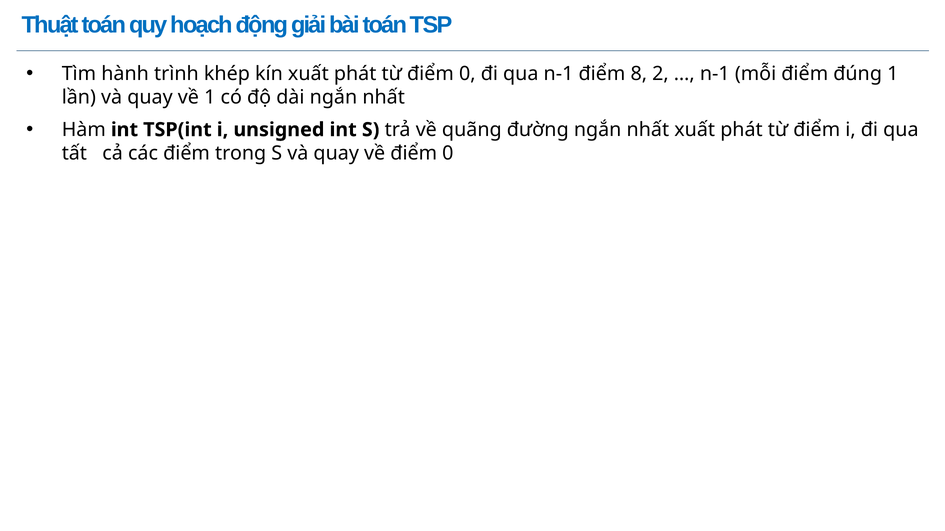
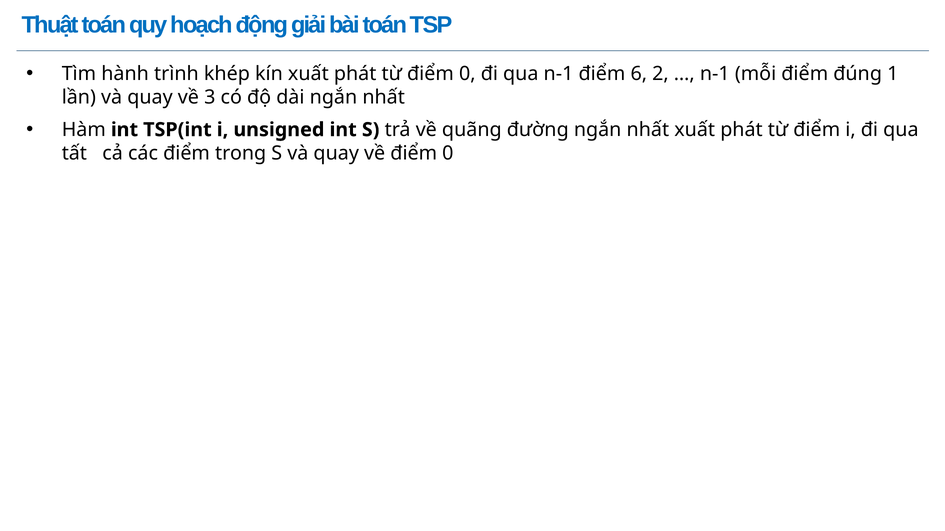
8: 8 -> 6 (639, 74)
về 1: 1 -> 3 (210, 97)
